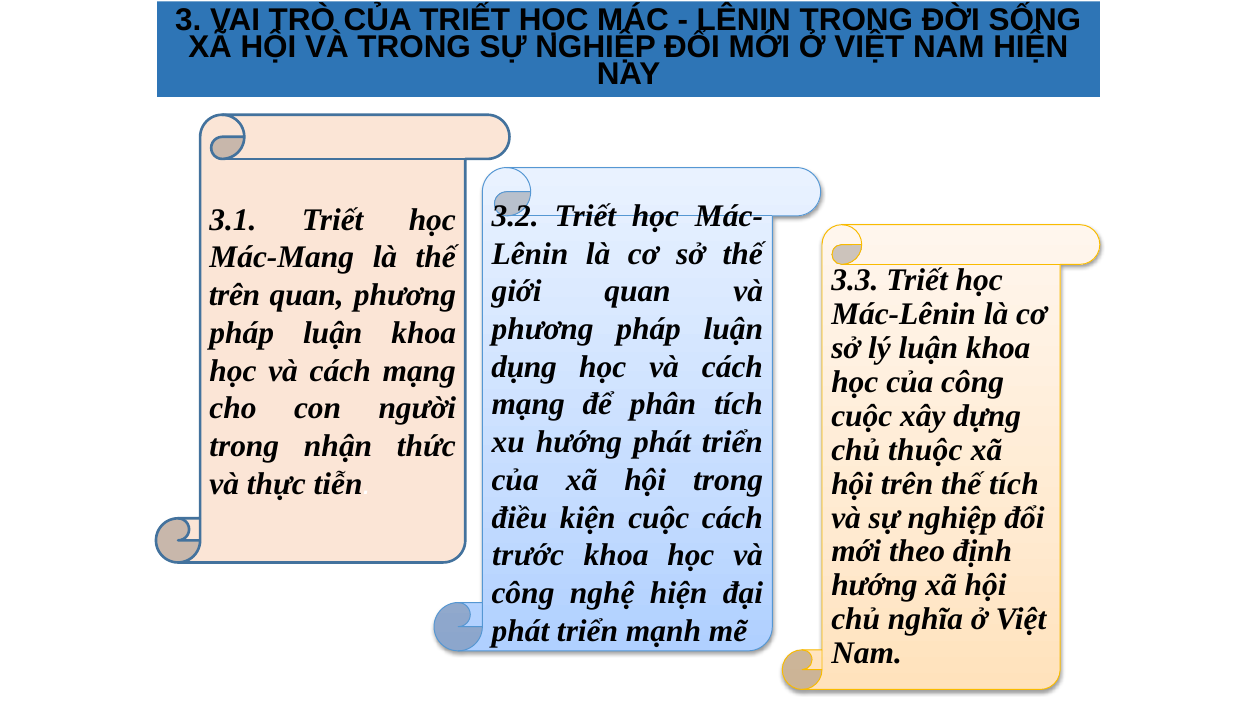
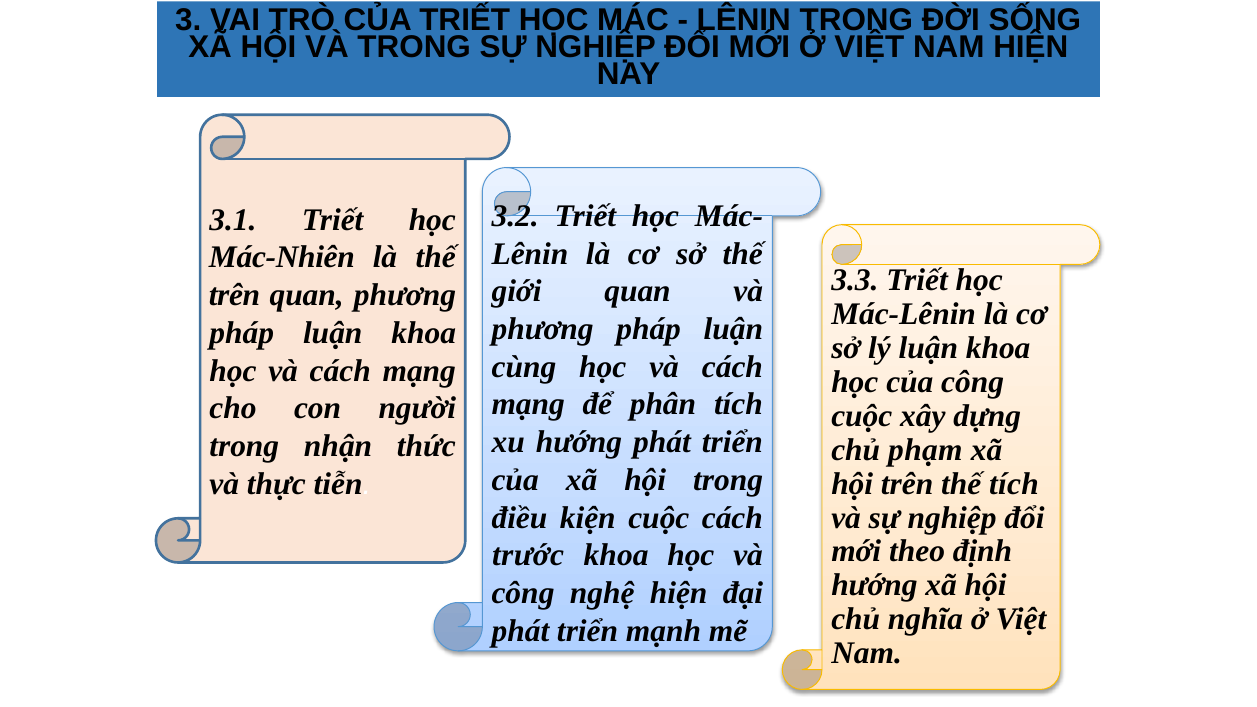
Mác-Mang: Mác-Mang -> Mác-Nhiên (282, 258)
dụng: dụng -> cùng (524, 367)
thuộc: thuộc -> phạm (925, 450)
